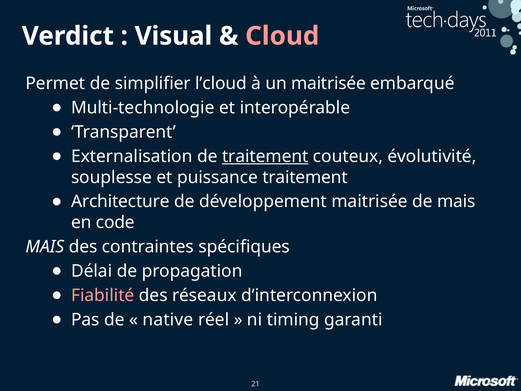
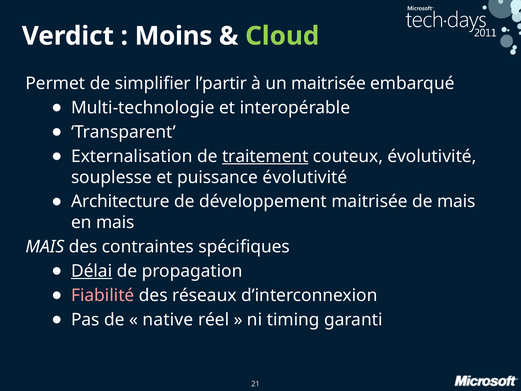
Visual: Visual -> Moins (174, 36)
Cloud colour: pink -> light green (282, 36)
l’cloud: l’cloud -> l’partir (221, 83)
puissance traitement: traitement -> évolutivité (305, 177)
en code: code -> mais (115, 222)
Délai underline: none -> present (92, 271)
